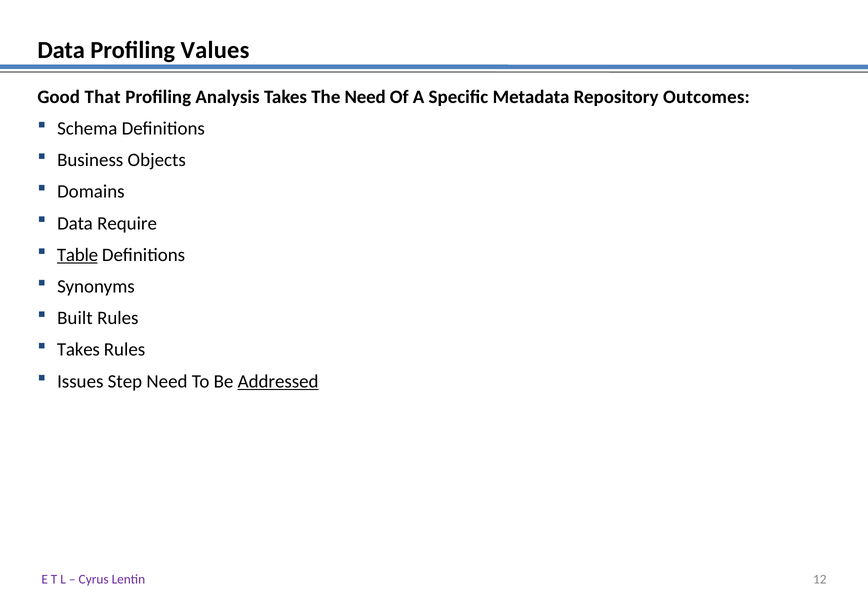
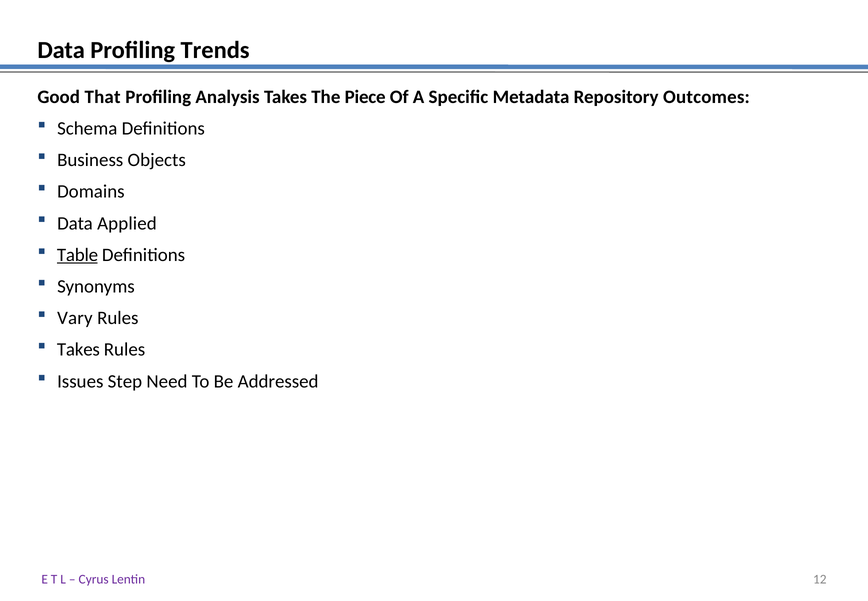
Values: Values -> Trends (215, 50)
The Need: Need -> Piece (365, 97)
Require: Require -> Applied (127, 223)
Built: Built -> Vary (75, 318)
Addressed underline: present -> none (278, 381)
